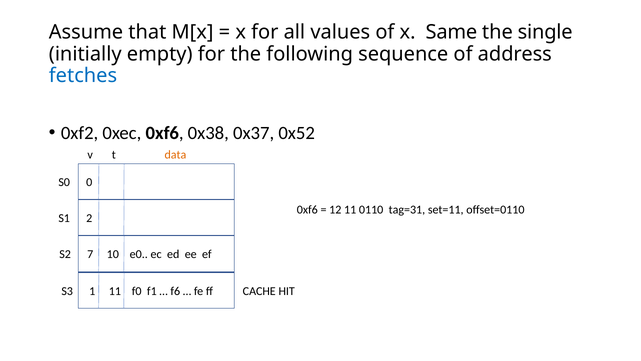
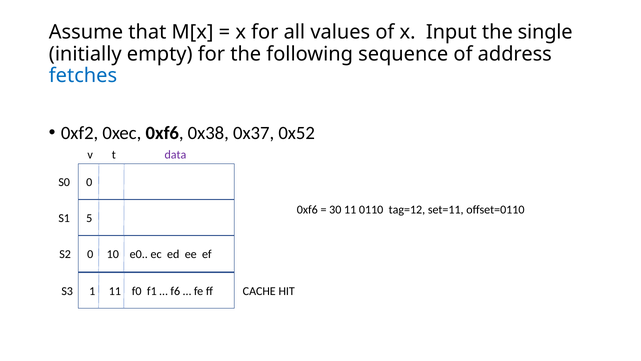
Same: Same -> Input (451, 32)
data colour: orange -> purple (175, 155)
12: 12 -> 30 (335, 210)
tag=31: tag=31 -> tag=12 (407, 210)
2: 2 -> 5 (89, 218)
S2 7: 7 -> 0 (90, 254)
